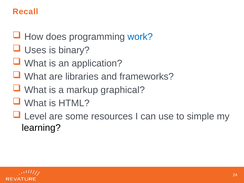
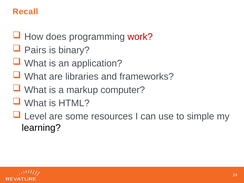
work colour: blue -> red (140, 37)
Uses: Uses -> Pairs (35, 50)
graphical: graphical -> computer (123, 90)
